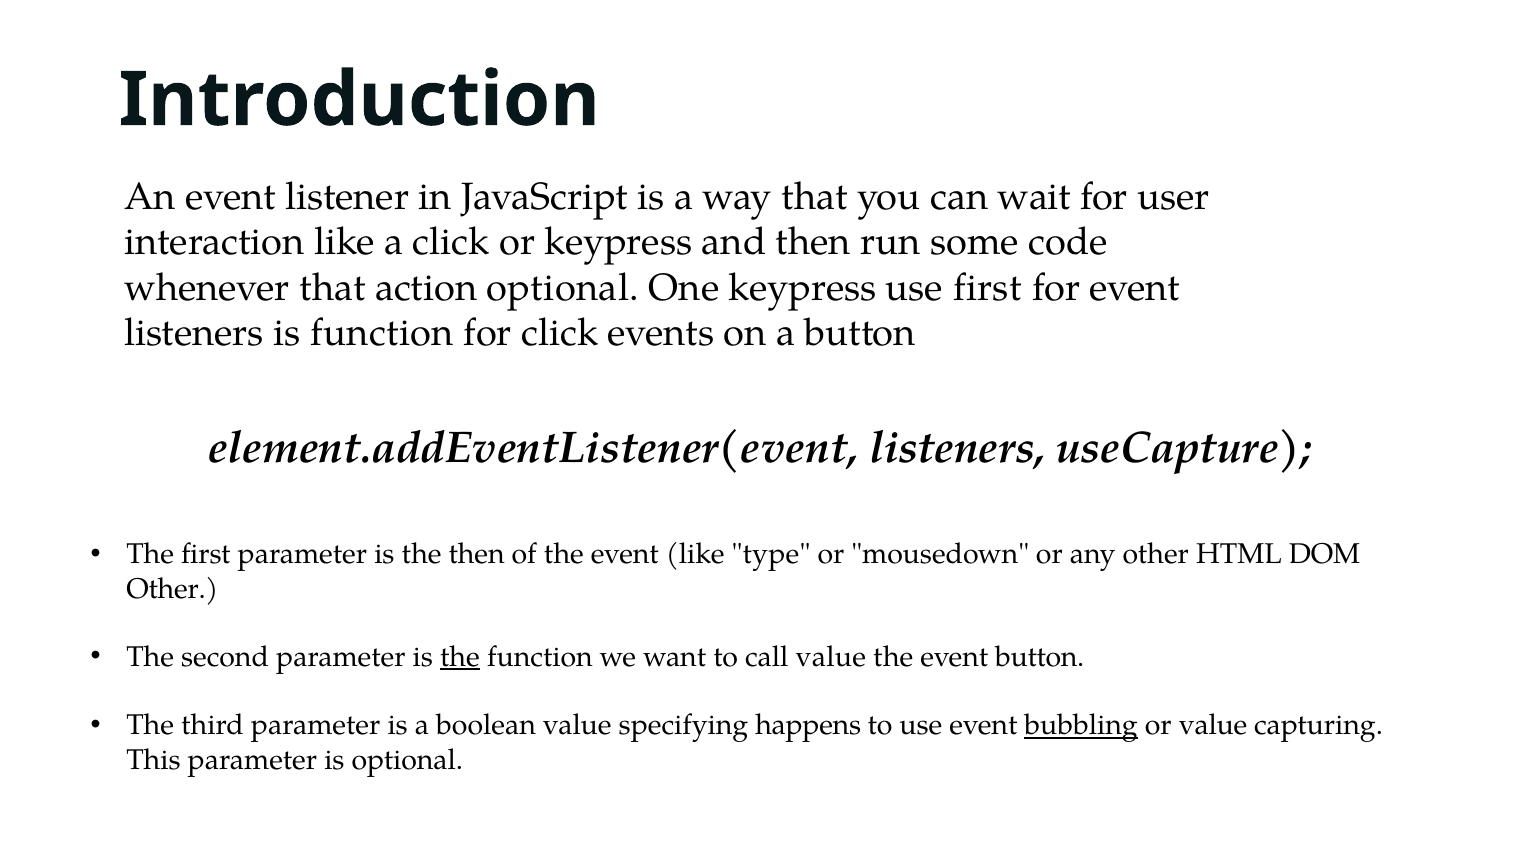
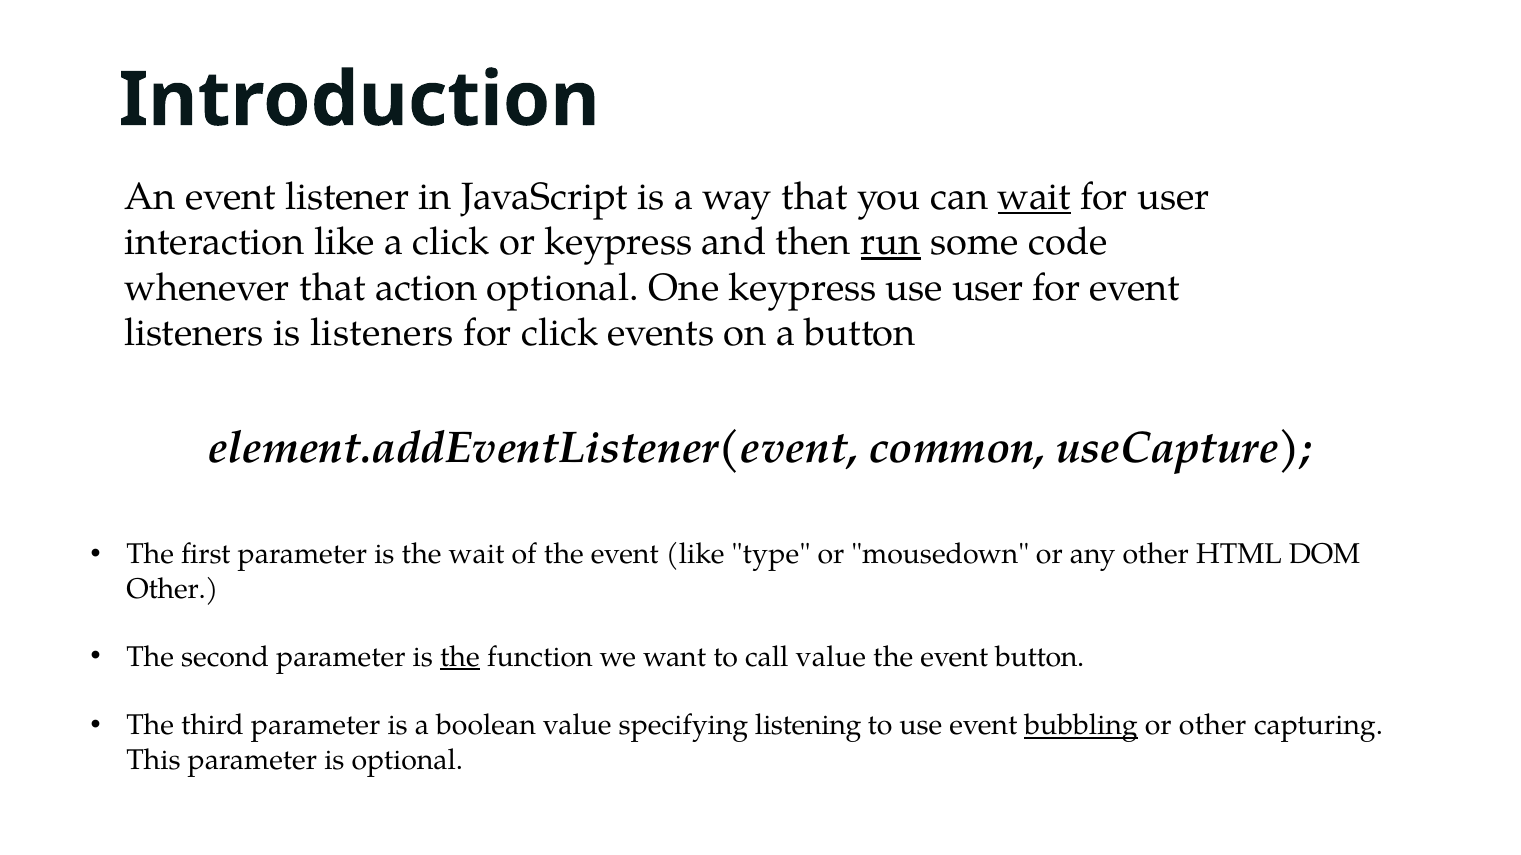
wait underline: none -> present (1034, 197)
run underline: none -> present (891, 242)
use first: first -> user (988, 288)
is function: function -> listeners (382, 334)
element.addEventListener(event listeners: listeners -> common (958, 448)
the then: then -> wait (477, 555)
happens: happens -> listening (808, 726)
or value: value -> other (1213, 726)
